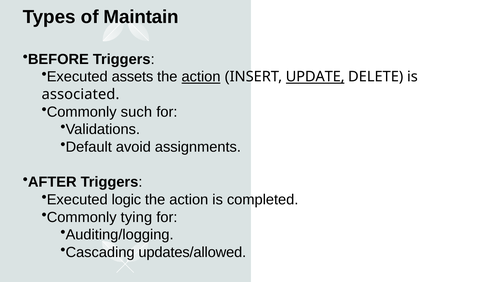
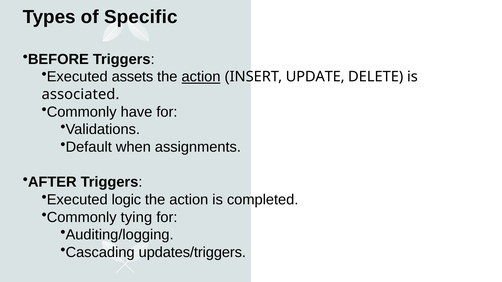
Maintain: Maintain -> Specific (141, 17)
UPDATE underline: present -> none (315, 77)
such: such -> have (136, 112)
avoid: avoid -> when (133, 147)
updates/allowed: updates/allowed -> updates/triggers (192, 253)
